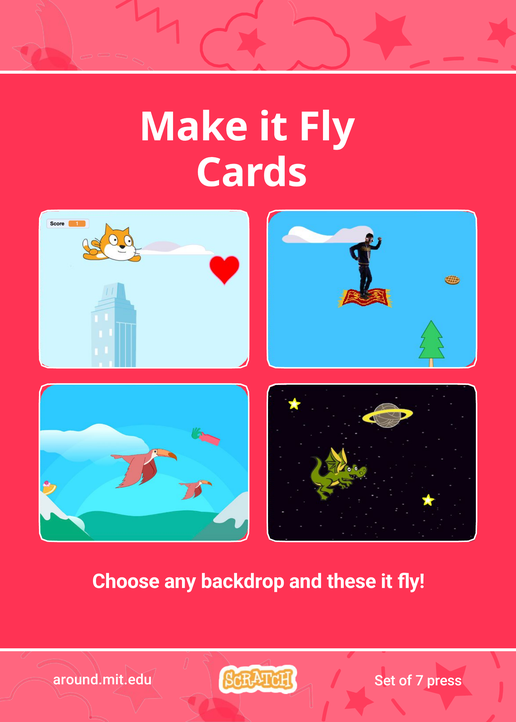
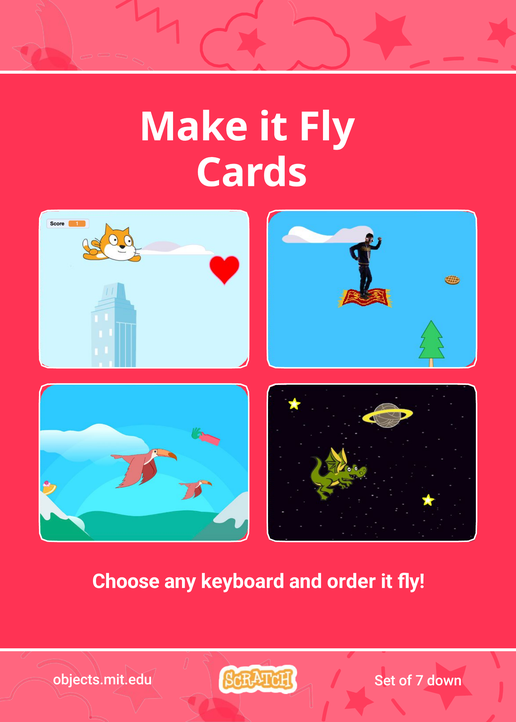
backdrop: backdrop -> keyboard (243, 582)
these: these -> order (351, 582)
around.mit.edu: around.mit.edu -> objects.mit.edu (102, 680)
press: press -> down (444, 681)
